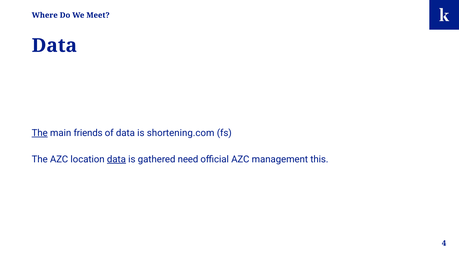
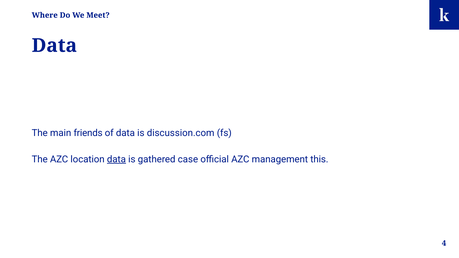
The underline: present -> none (40, 133)
shortening.com: shortening.com -> discussion.com (181, 133)
need: need -> case (188, 159)
